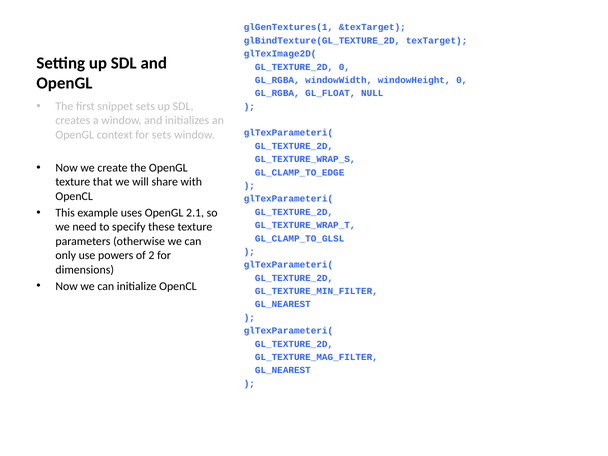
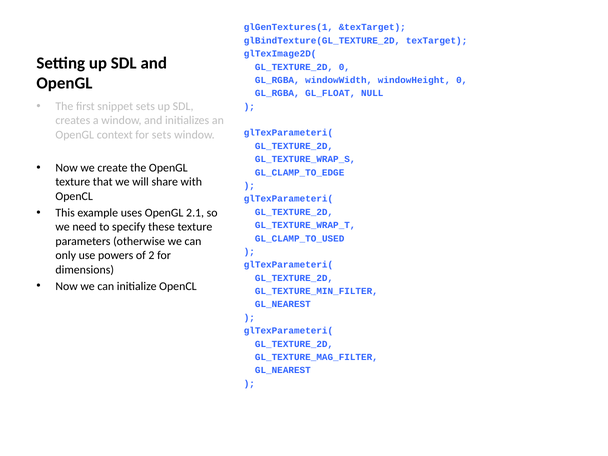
GL_CLAMP_TO_GLSL: GL_CLAMP_TO_GLSL -> GL_CLAMP_TO_USED (300, 238)
